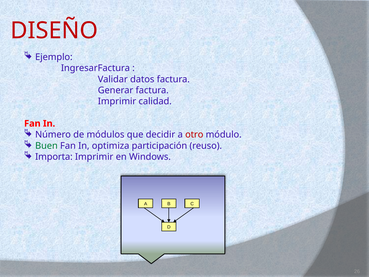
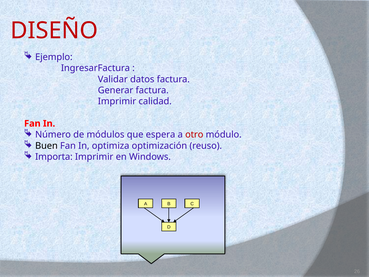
decidir: decidir -> espera (161, 135)
Buen colour: green -> black (46, 146)
participación: participación -> optimización (159, 146)
